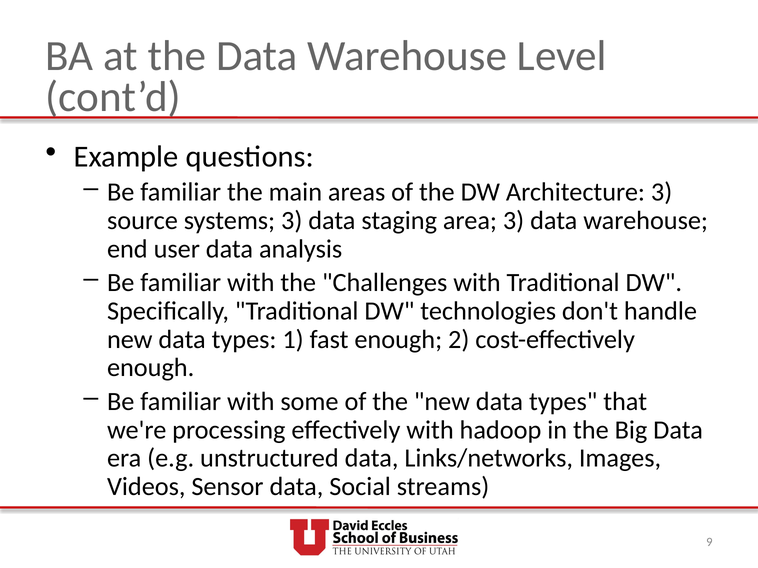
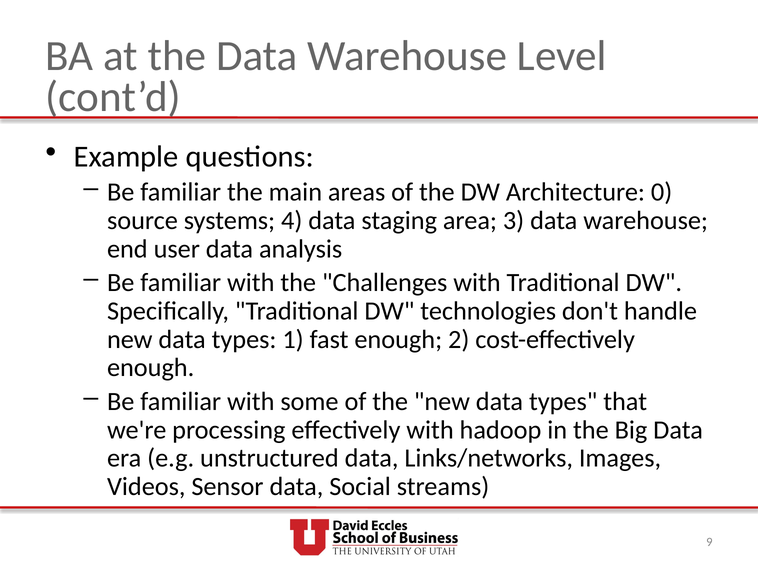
Architecture 3: 3 -> 0 (662, 192)
systems 3: 3 -> 4 (292, 221)
